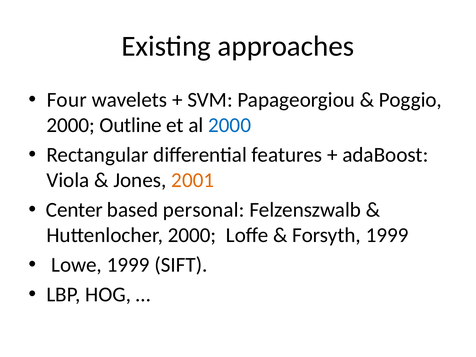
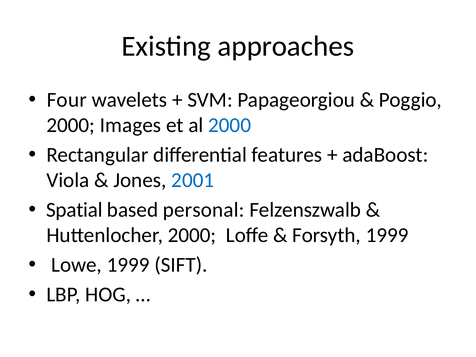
Outline: Outline -> Images (131, 125)
2001 colour: orange -> blue (193, 180)
Center: Center -> Spatial (74, 210)
